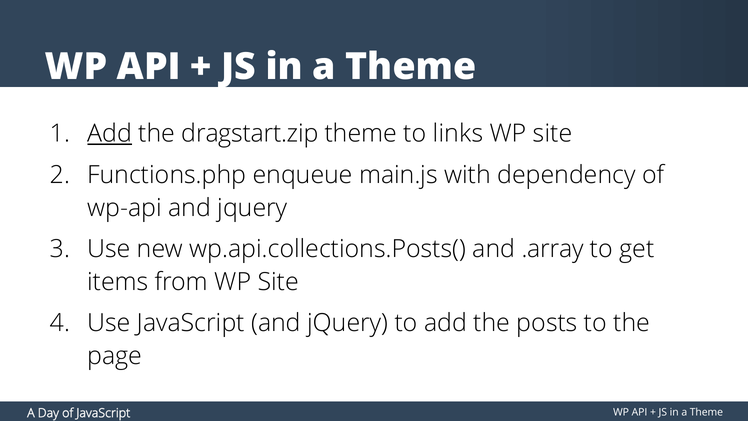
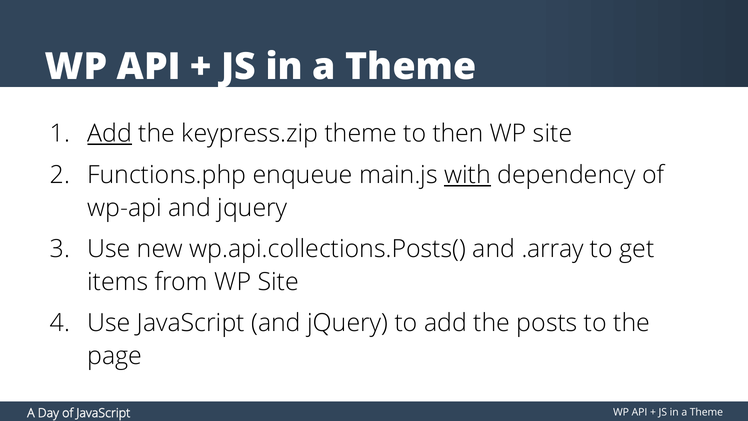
dragstart.zip: dragstart.zip -> keypress.zip (250, 134)
links: links -> then (458, 134)
with underline: none -> present (468, 175)
